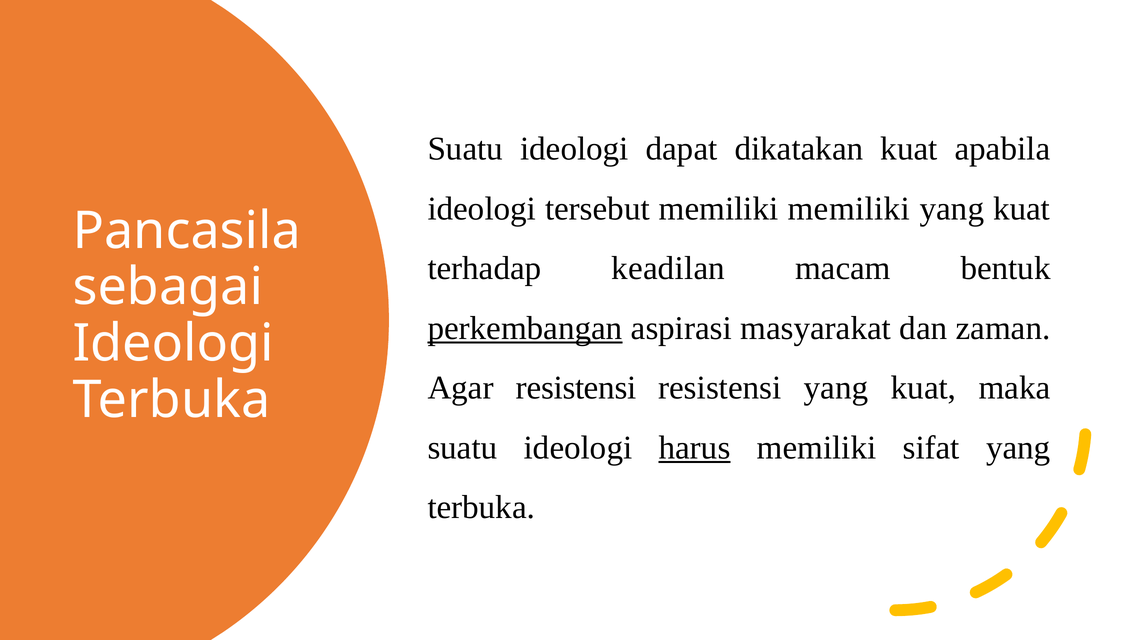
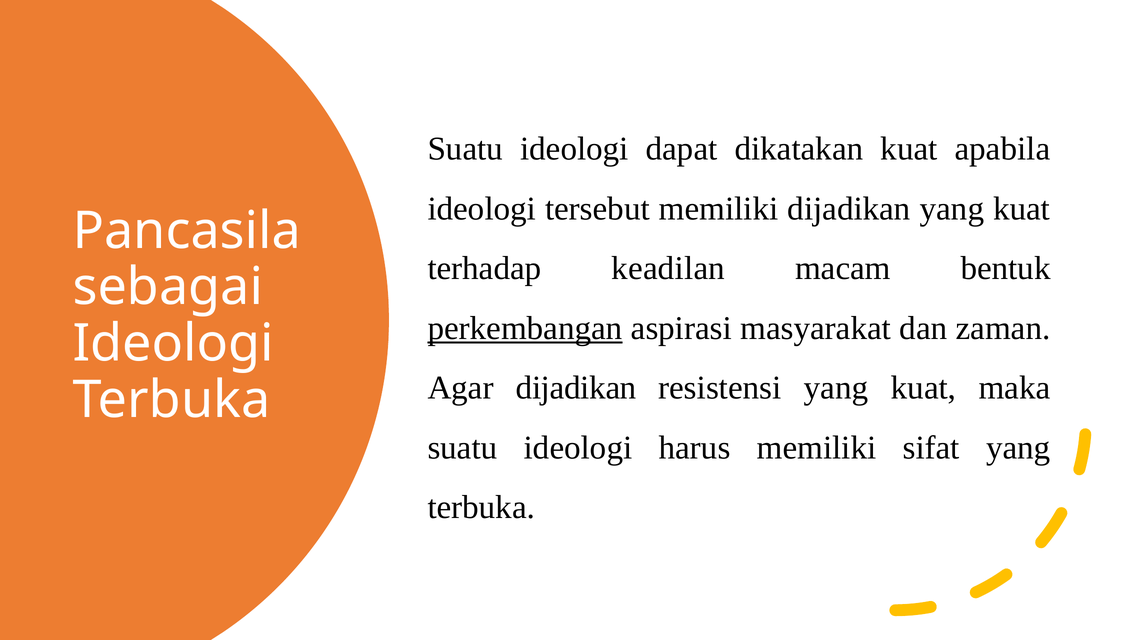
memiliki memiliki: memiliki -> dijadikan (849, 209)
Agar resistensi: resistensi -> dijadikan (576, 388)
harus underline: present -> none (695, 448)
